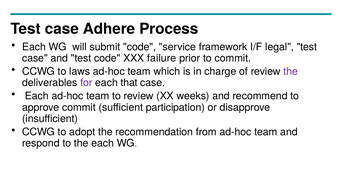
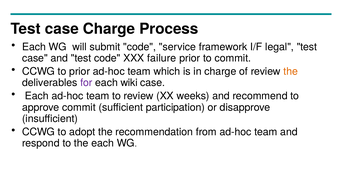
case Adhere: Adhere -> Charge (109, 29)
to laws: laws -> prior (80, 72)
the colour: purple -> orange (291, 72)
that: that -> wiki (129, 83)
